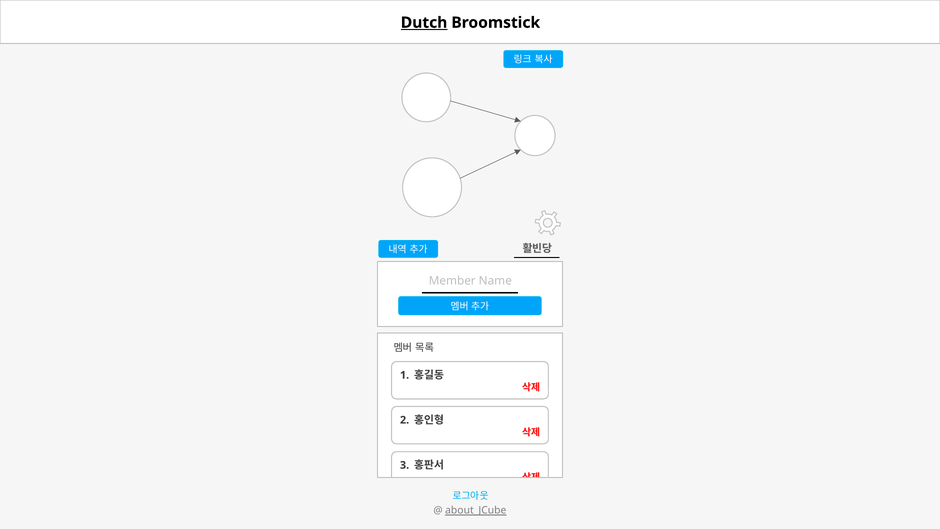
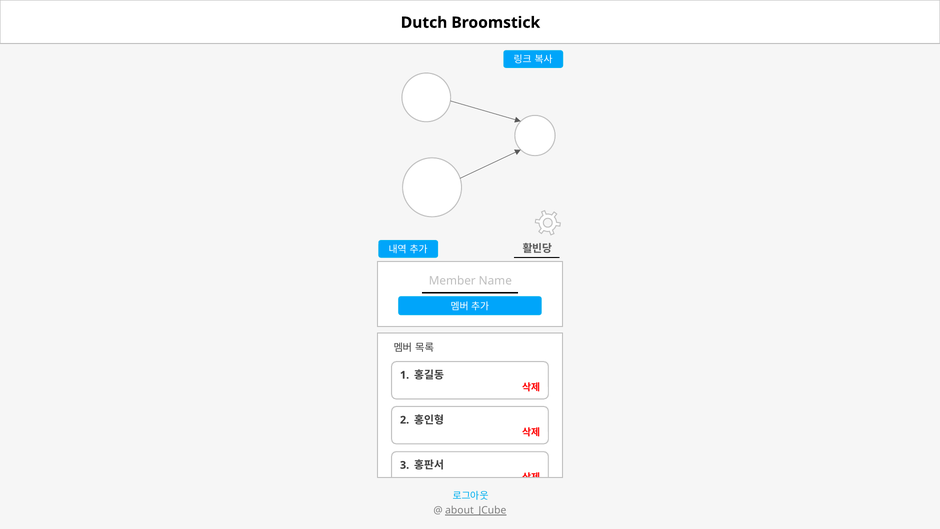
Dutch underline: present -> none (424, 23)
